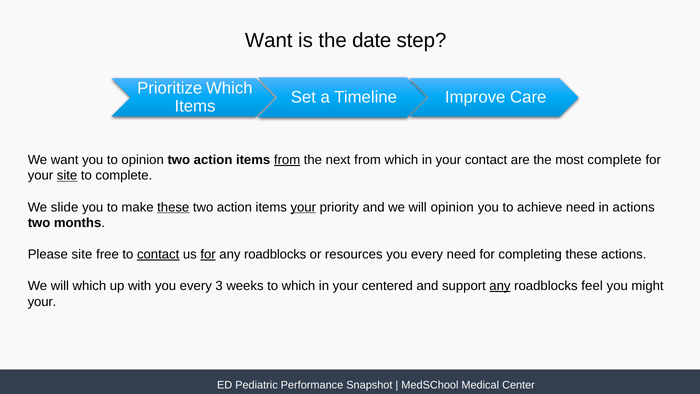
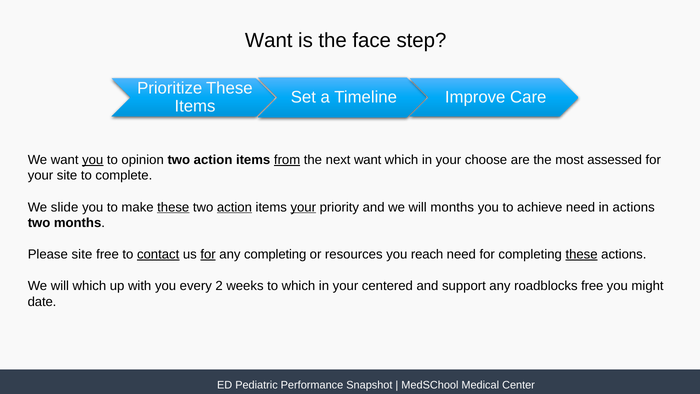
date: date -> face (372, 40)
Which: Which -> These (229, 88)
you underline: none -> present (93, 160)
next from: from -> want (368, 160)
your contact: contact -> choose (486, 160)
most complete: complete -> assessed (615, 160)
site underline: present -> none (67, 176)
action underline: none -> present (234, 207)
will opinion: opinion -> months (452, 207)
roadblocks: roadblocks -> completing (275, 254)
resources you every: every -> reach (427, 254)
these underline: none -> present (582, 254)
3: 3 -> 2 (219, 286)
any underline: present -> none (500, 286)
roadblocks feel: feel -> free (592, 286)
your: your -> date (42, 302)
